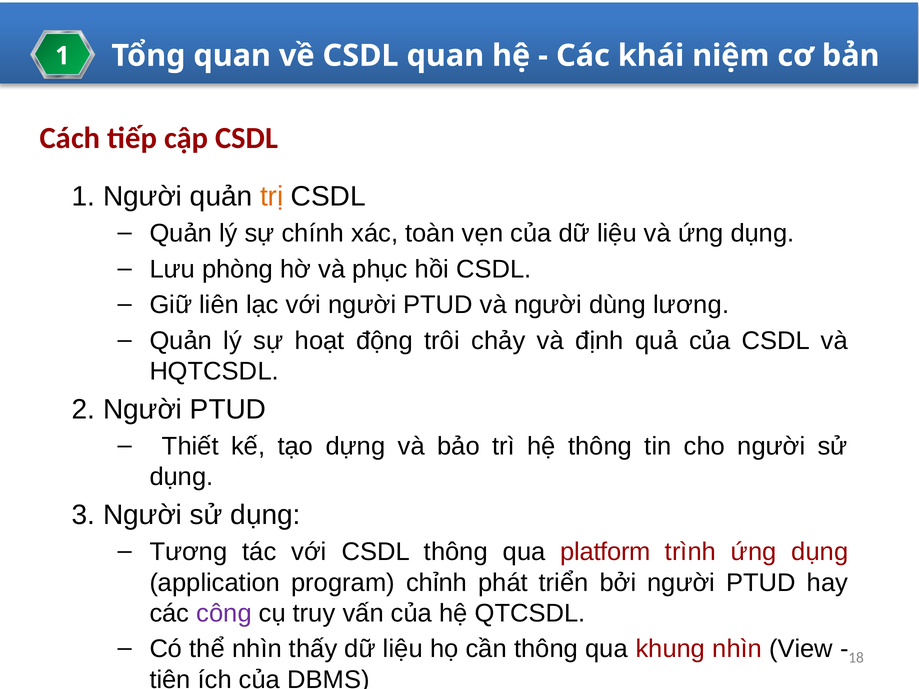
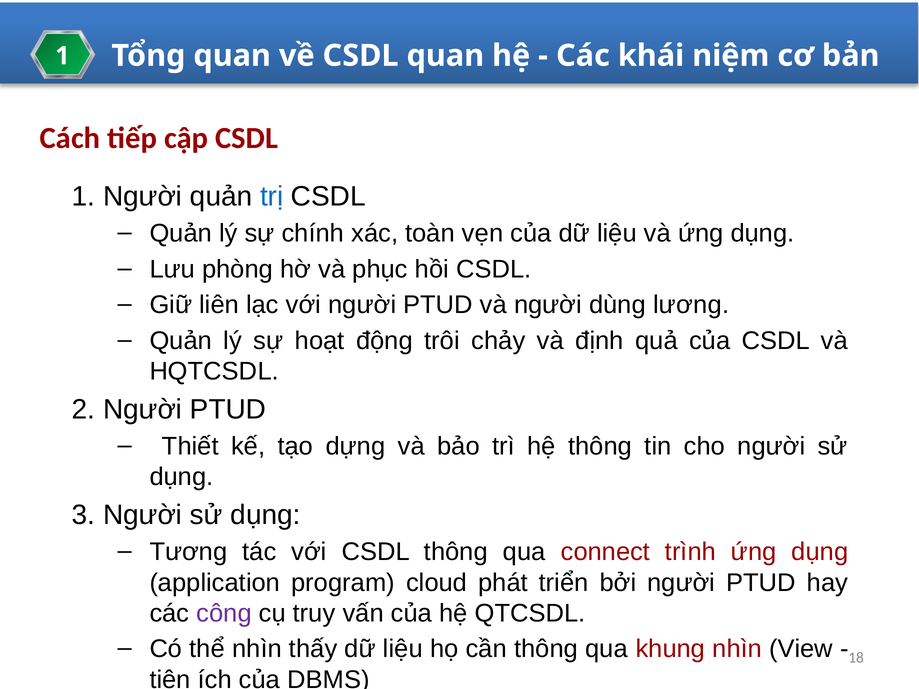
trị colour: orange -> blue (272, 196)
platform: platform -> connect (605, 552)
chỉnh: chỉnh -> cloud (437, 583)
